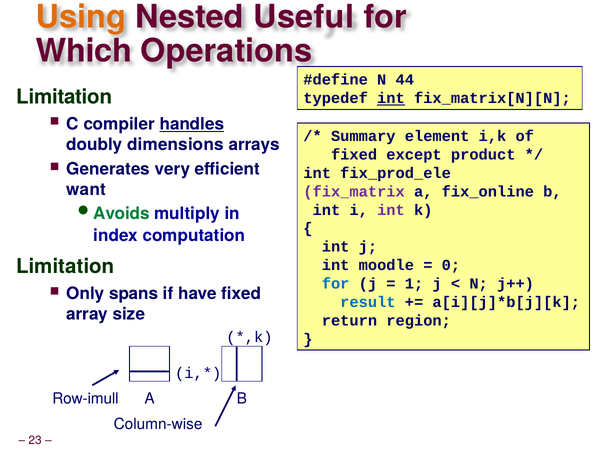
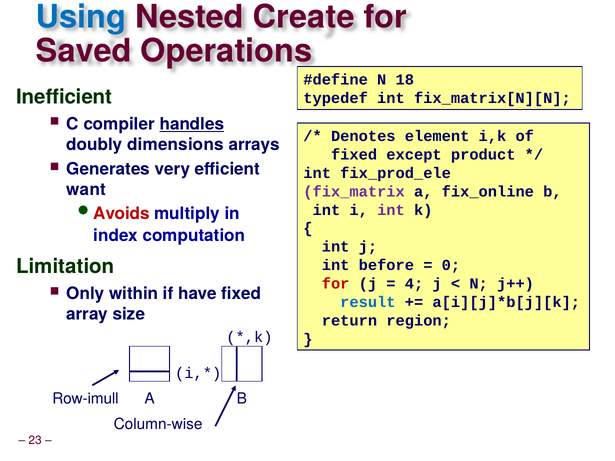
Using colour: orange -> blue (81, 17)
Useful: Useful -> Create (304, 17)
Which: Which -> Saved (84, 51)
44: 44 -> 18 (405, 80)
Limitation: Limitation -> Inefficient (64, 97)
int underline: present -> none (391, 98)
Summary: Summary -> Denotes (363, 136)
Avoids colour: green -> red (122, 214)
moodle: moodle -> before (386, 265)
for colour: blue -> red (336, 284)
1: 1 -> 4 (414, 284)
spans: spans -> within (134, 294)
